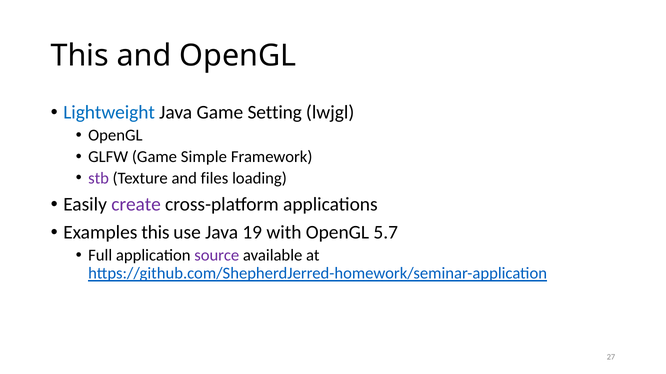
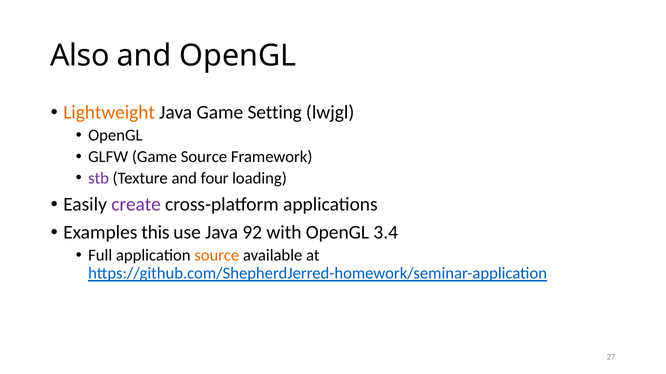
This: This -> Also (80, 56)
Lightweight colour: blue -> orange (109, 113)
Game Simple: Simple -> Source (204, 157)
files: files -> four (215, 178)
19: 19 -> 92 (252, 233)
5.7: 5.7 -> 3.4 (386, 233)
source colour: purple -> orange (217, 256)
